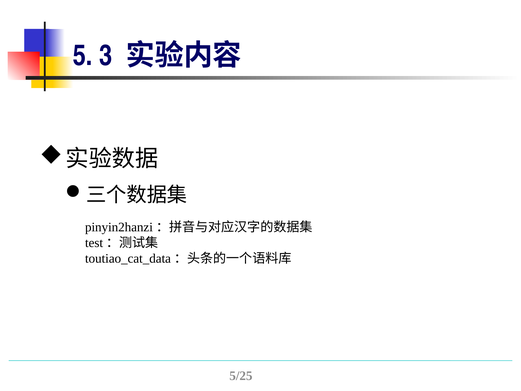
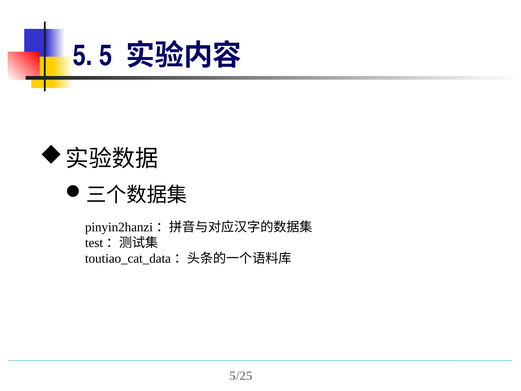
5 3: 3 -> 5 (106, 56)
